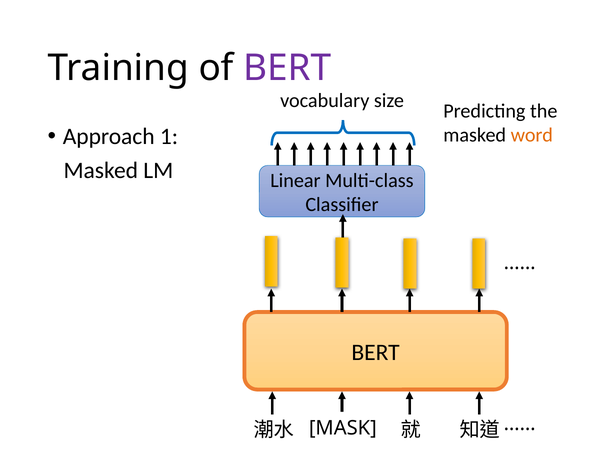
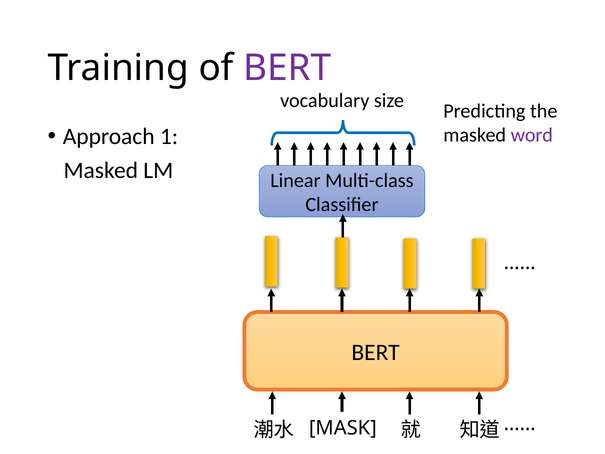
word colour: orange -> purple (532, 135)
